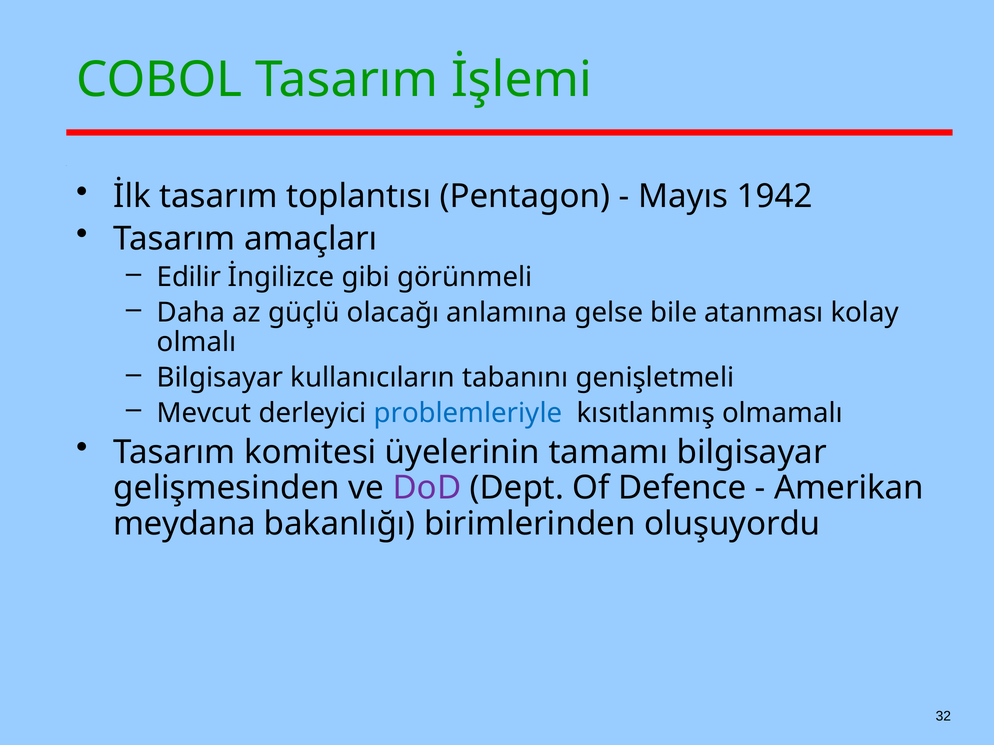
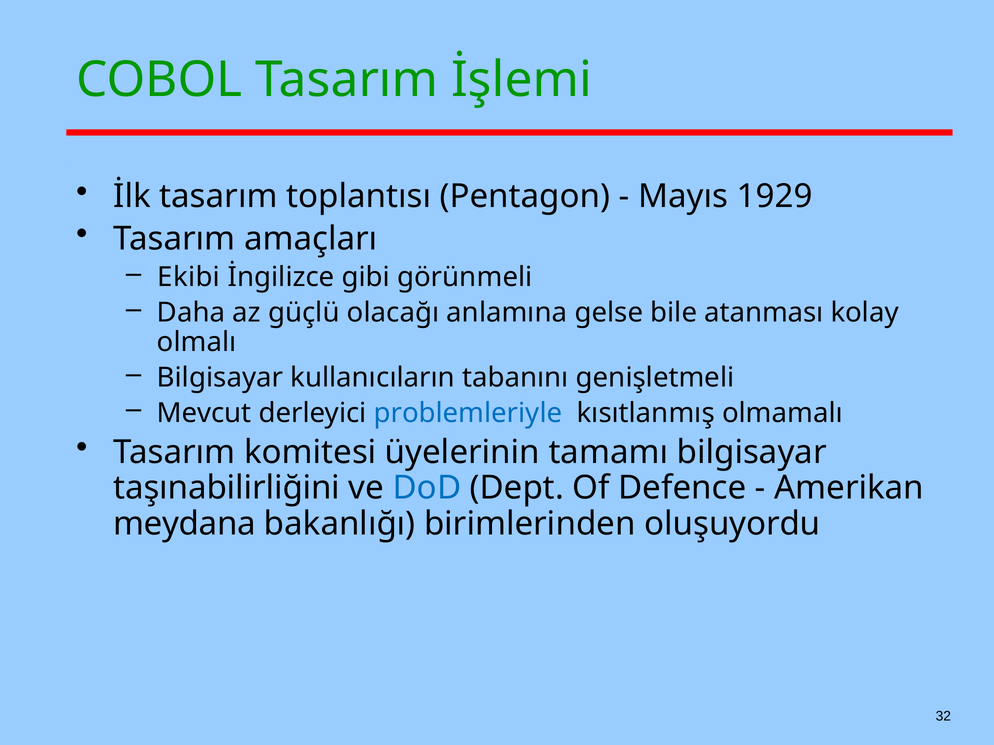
1942: 1942 -> 1929 (775, 197)
Edilir: Edilir -> Ekibi (189, 277)
gelişmesinden: gelişmesinden -> taşınabilirliğini (227, 488)
DoD colour: purple -> blue (427, 488)
